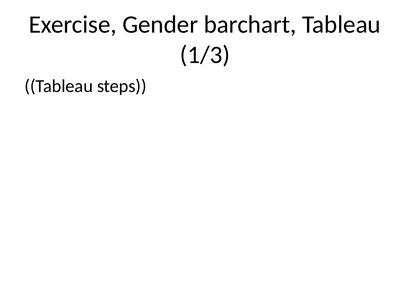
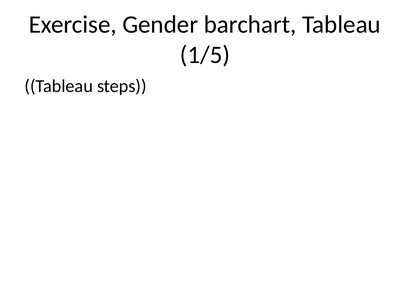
1/3: 1/3 -> 1/5 (205, 55)
